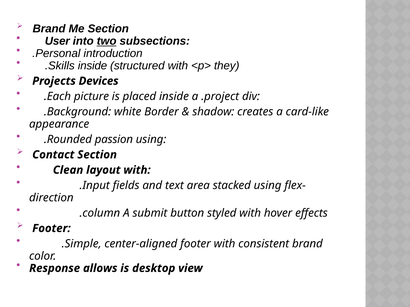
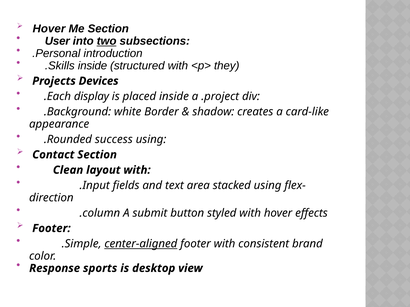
Brand: Brand -> Hover (49, 29)
picture: picture -> display (91, 97)
passion: passion -> success (114, 140)
center-aligned underline: none -> present (141, 244)
allows: allows -> sports (100, 269)
